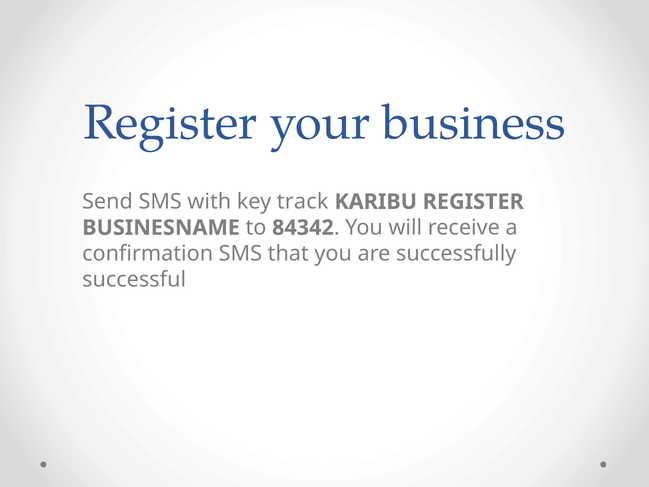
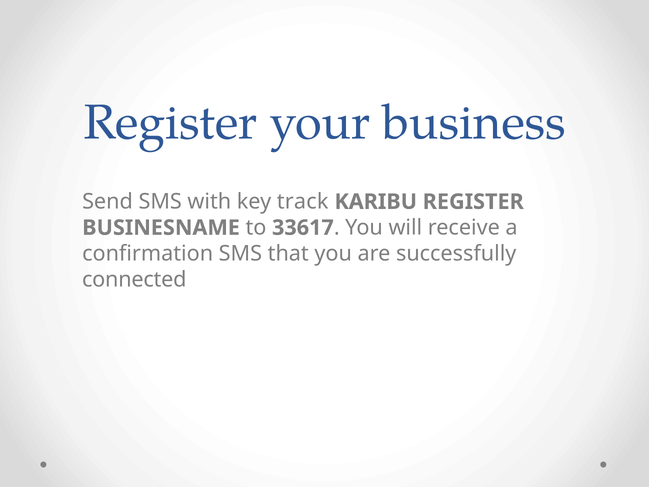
84342: 84342 -> 33617 (303, 228)
successful: successful -> connected (134, 280)
